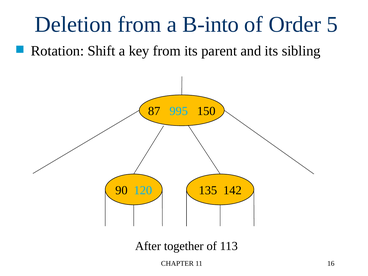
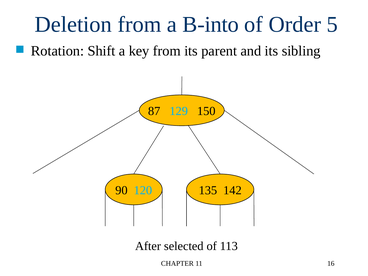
995: 995 -> 129 (179, 111)
together: together -> selected (184, 246)
